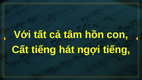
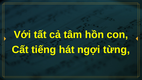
ngợi tiếng: tiếng -> từng (116, 50)
